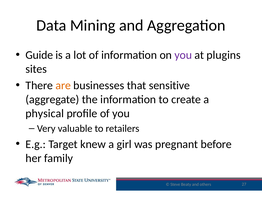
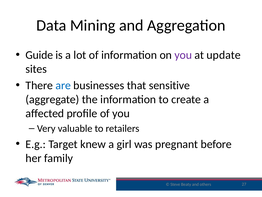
plugins: plugins -> update (224, 55)
are colour: orange -> blue (63, 85)
physical: physical -> affected (45, 113)
